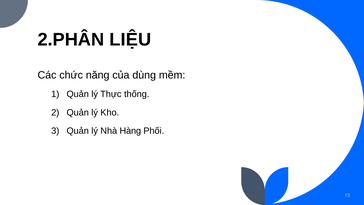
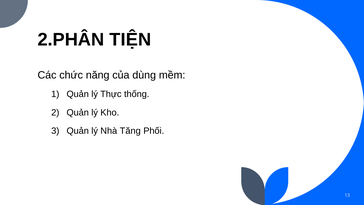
LIỆU: LIỆU -> TIỆN (130, 40)
Hàng: Hàng -> Tăng (130, 131)
